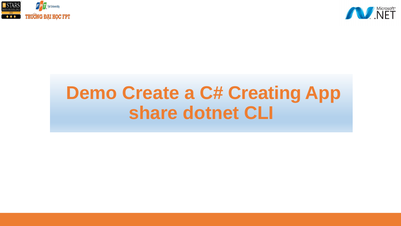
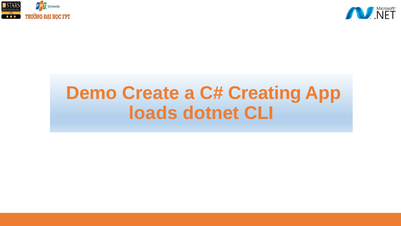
share: share -> loads (153, 113)
